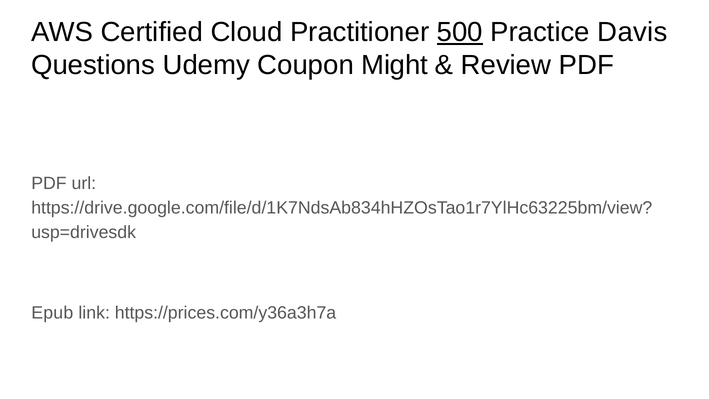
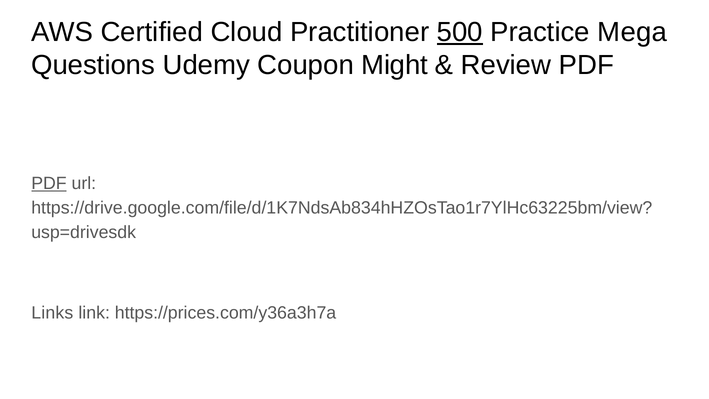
Davis: Davis -> Mega (632, 32)
PDF underline: none -> present (49, 183)
Epub: Epub -> Links (52, 313)
